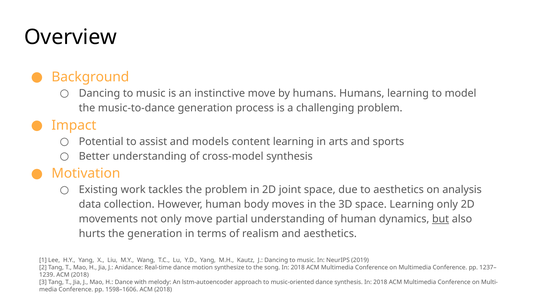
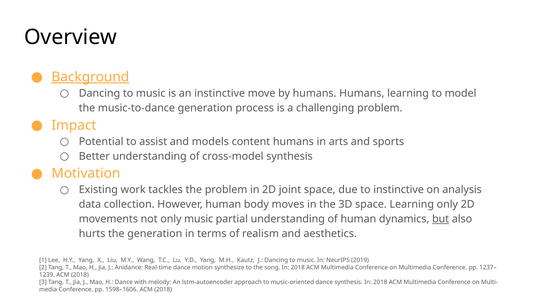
Background underline: none -> present (90, 77)
content learning: learning -> humans (293, 141)
to aesthetics: aesthetics -> instinctive (399, 190)
only move: move -> music (199, 219)
